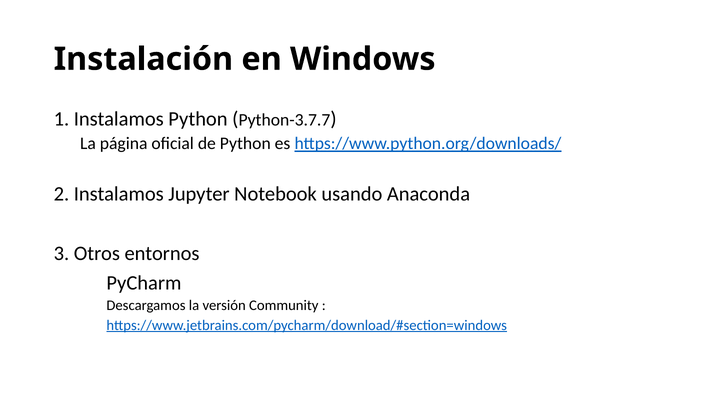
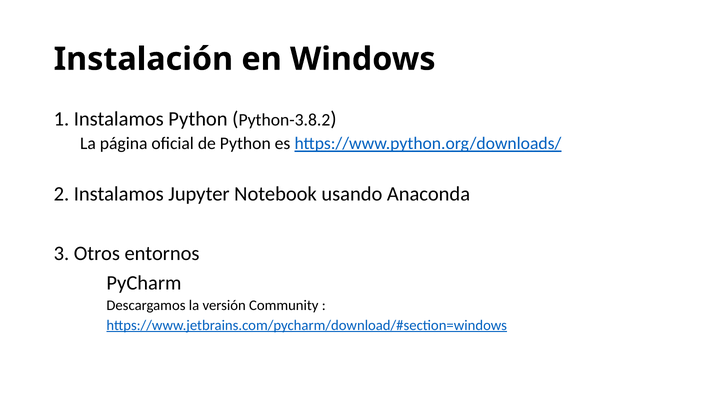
Python-3.7.7: Python-3.7.7 -> Python-3.8.2 (284, 120)
